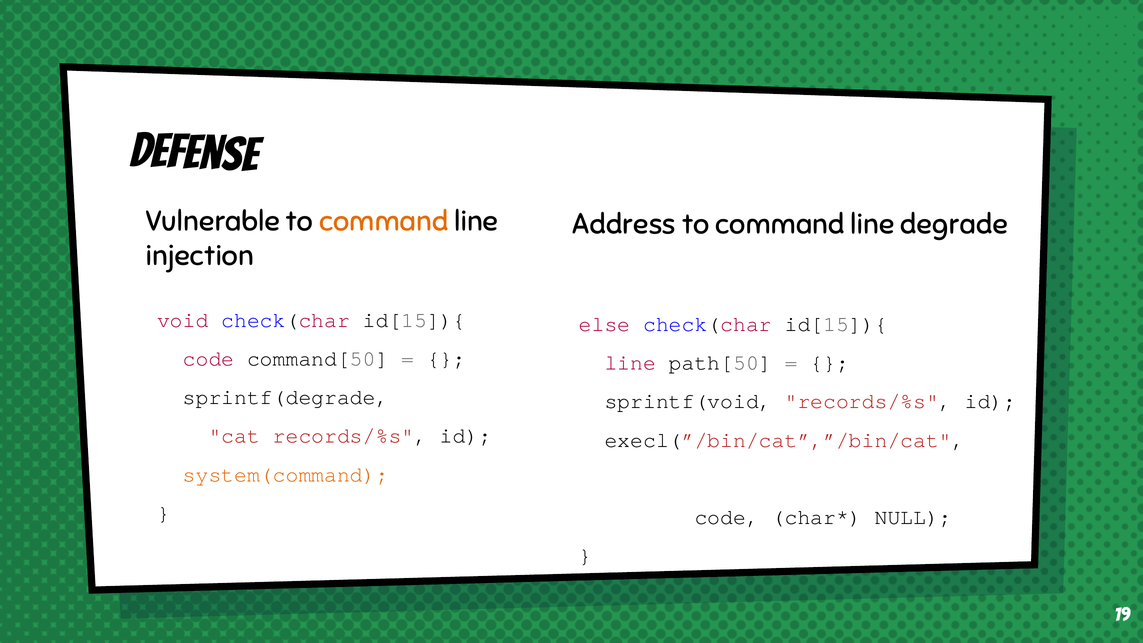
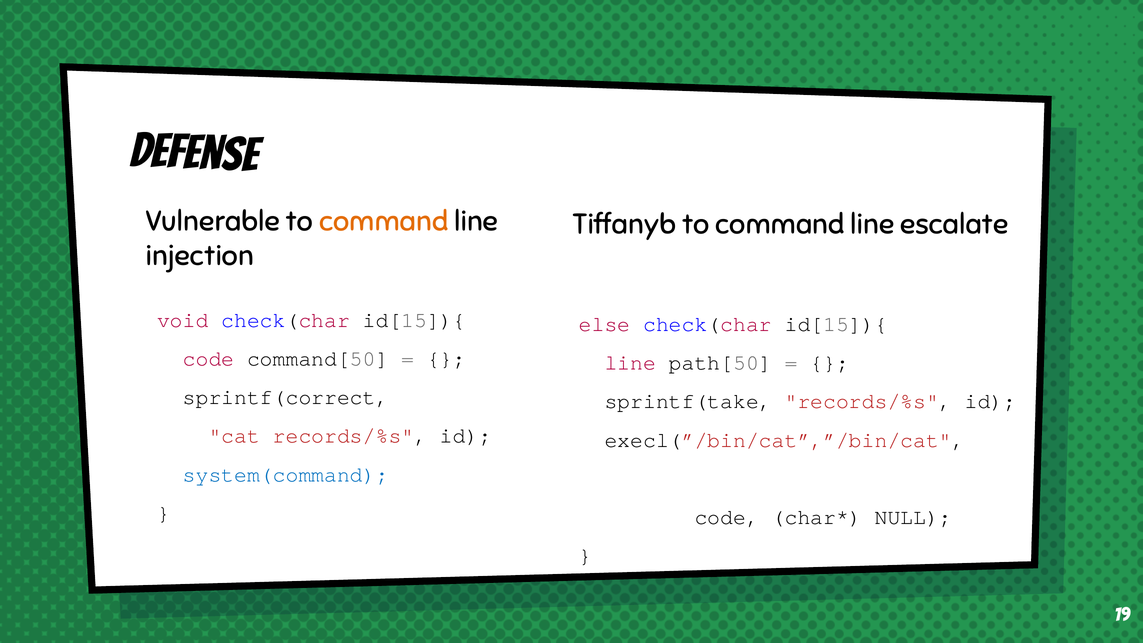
Address: Address -> Tiffanyb (624, 224)
degrade: degrade -> escalate (954, 224)
sprintf(degrade: sprintf(degrade -> sprintf(correct (286, 397)
sprintf(void: sprintf(void -> sprintf(take (688, 401)
system(command colour: orange -> blue (286, 474)
